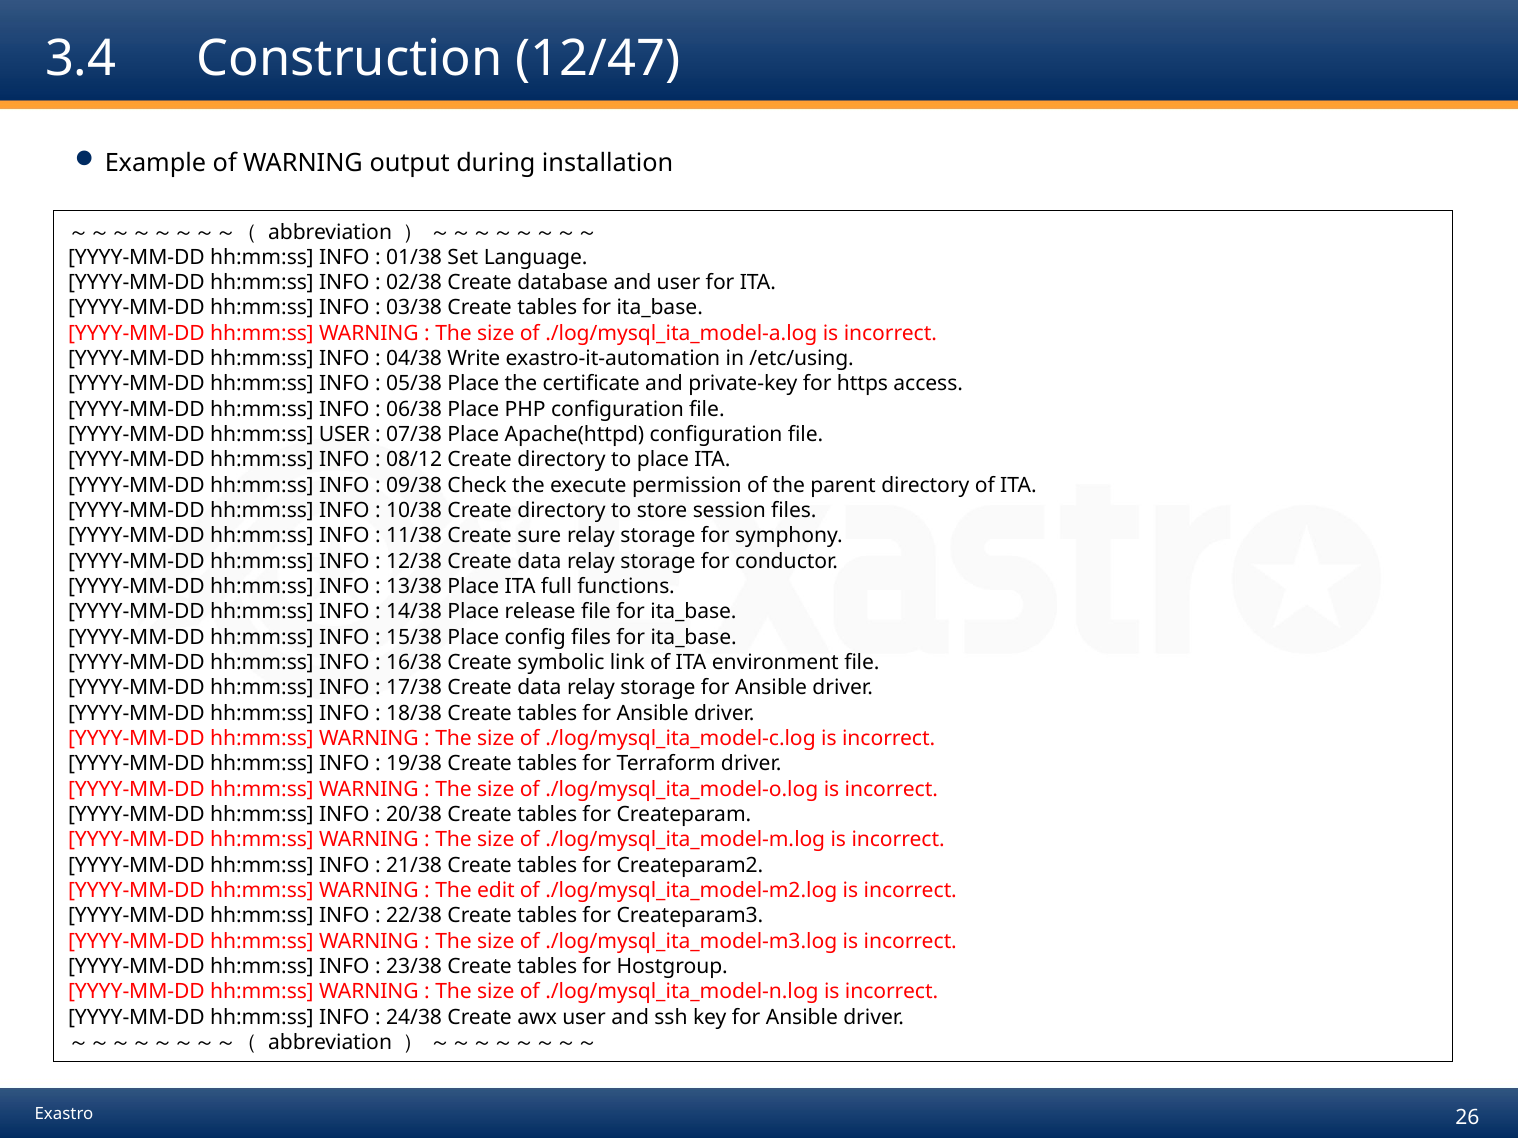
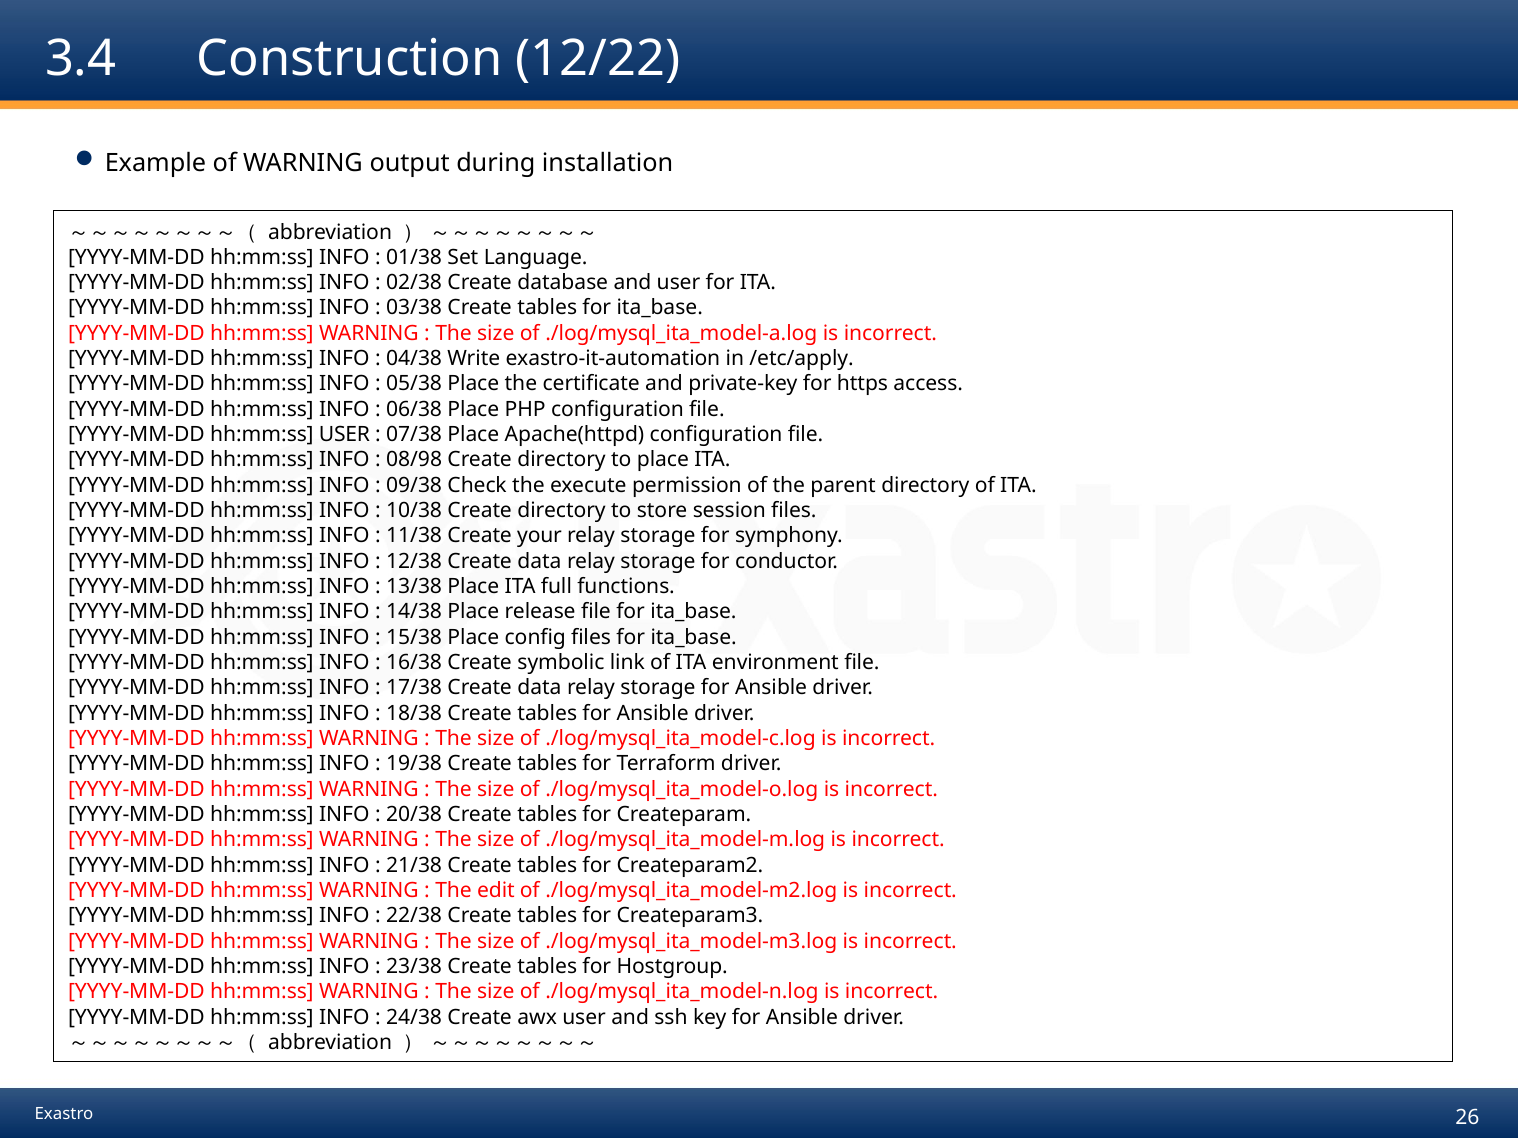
12/47: 12/47 -> 12/22 (598, 59)
/etc/using: /etc/using -> /etc/apply (802, 359)
08/12: 08/12 -> 08/98 (414, 460)
sure: sure -> your (540, 536)
